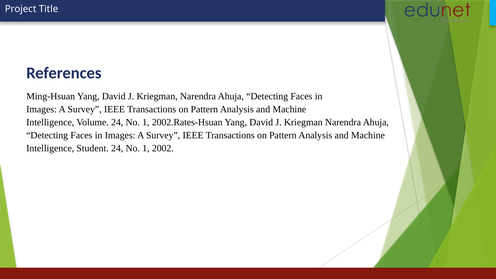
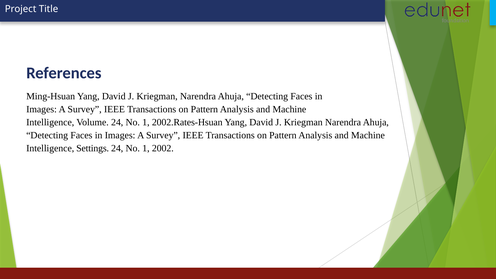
Student: Student -> Settings (93, 148)
